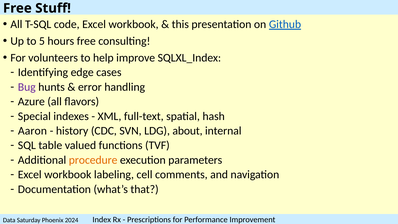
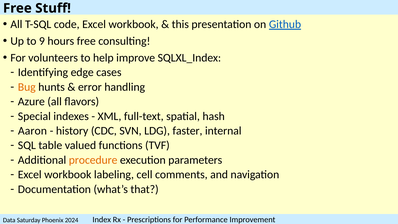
5: 5 -> 9 (42, 41)
Bug colour: purple -> orange (27, 87)
about: about -> faster (187, 131)
